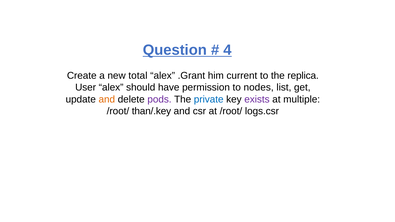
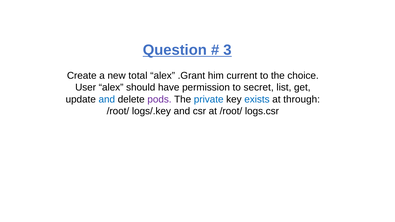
4: 4 -> 3 (227, 50)
replica: replica -> choice (303, 76)
nodes: nodes -> secret (259, 88)
and colour: orange -> blue (107, 99)
exists colour: purple -> blue (257, 99)
multiple: multiple -> through (302, 99)
than/.key: than/.key -> logs/.key (151, 111)
